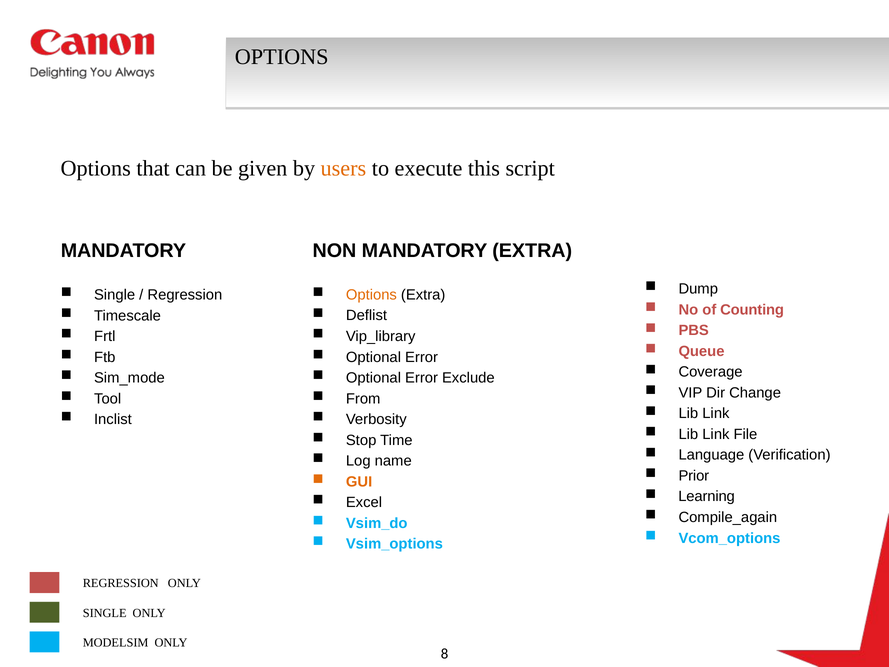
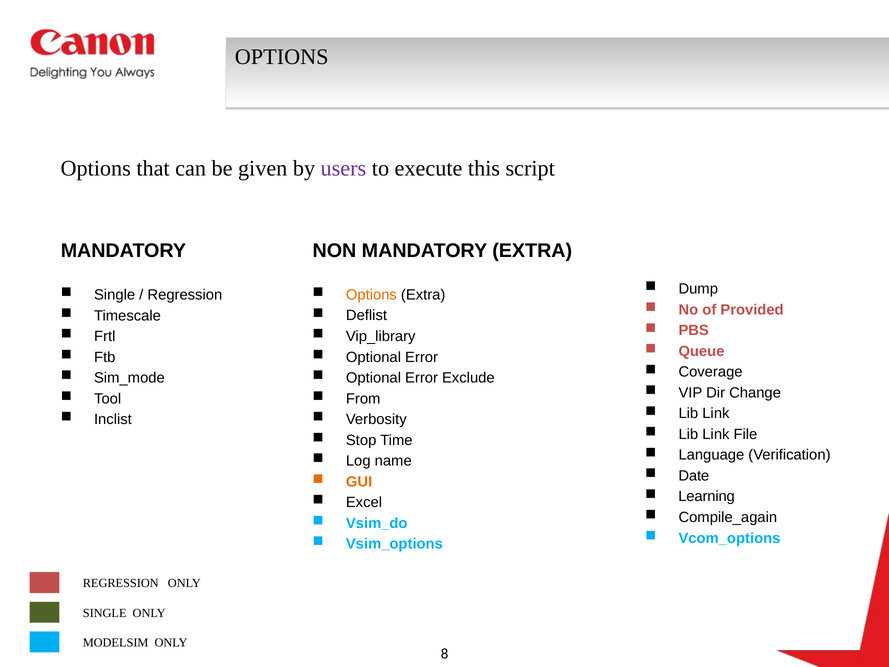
users colour: orange -> purple (343, 169)
Counting: Counting -> Provided (752, 310)
Prior: Prior -> Date (694, 476)
